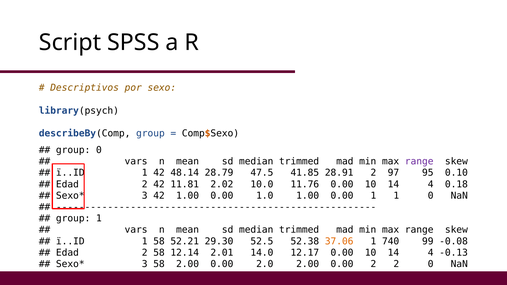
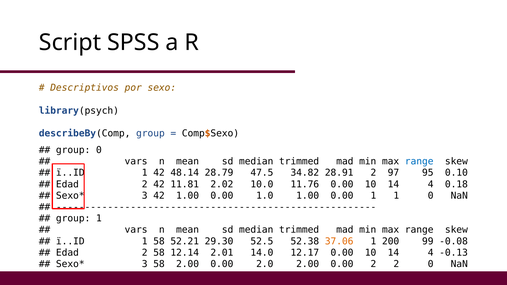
range colour: purple -> blue (419, 162)
41.85: 41.85 -> 34.82 (305, 173)
740: 740 -> 200 (391, 241)
